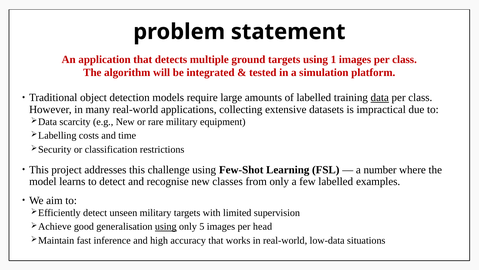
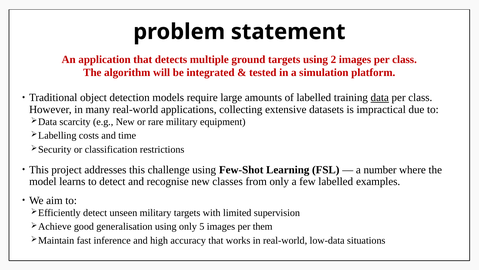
1: 1 -> 2 (333, 59)
using underline: present -> none (166, 226)
head: head -> them (263, 226)
